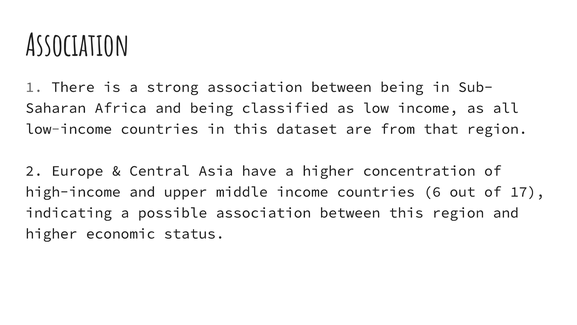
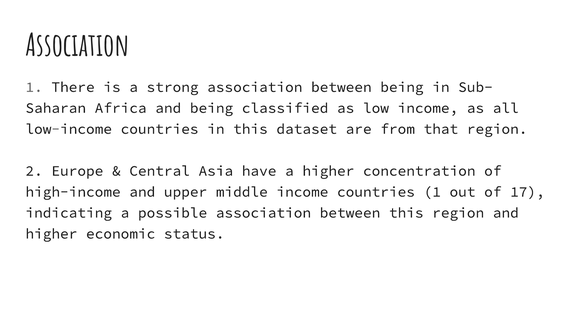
countries 6: 6 -> 1 (432, 192)
